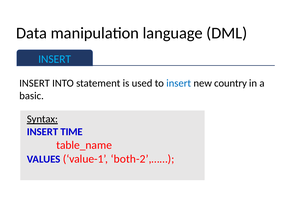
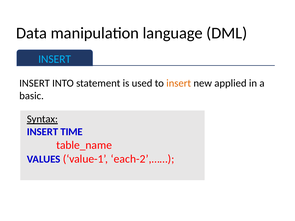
insert colour: blue -> orange (179, 83)
country: country -> applied (230, 83)
both-2’,……: both-2’,…… -> each-2’,…… (143, 159)
